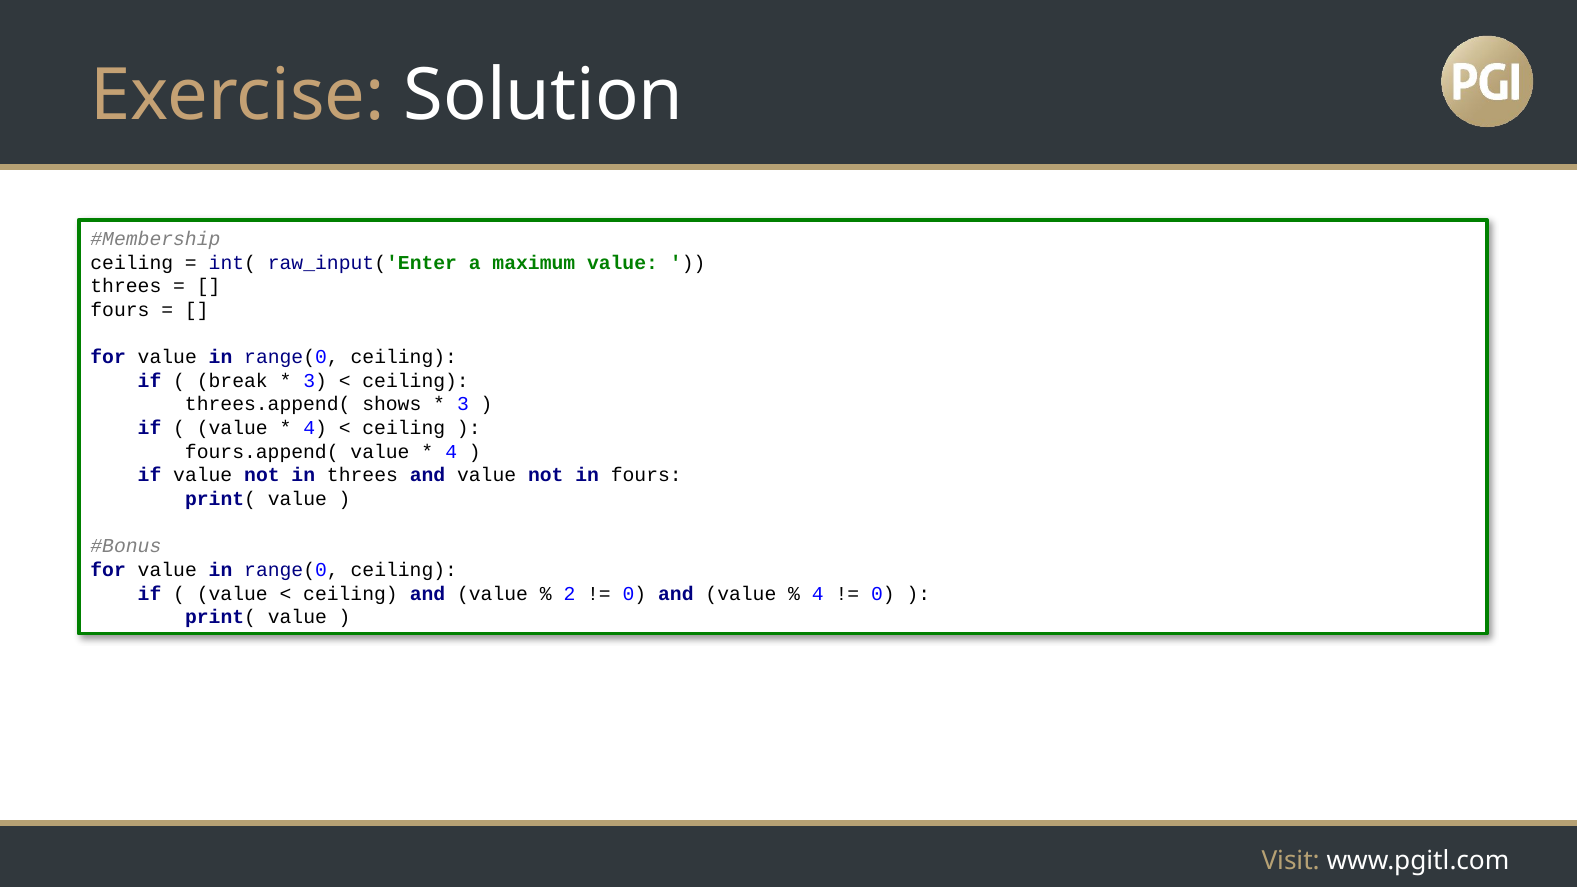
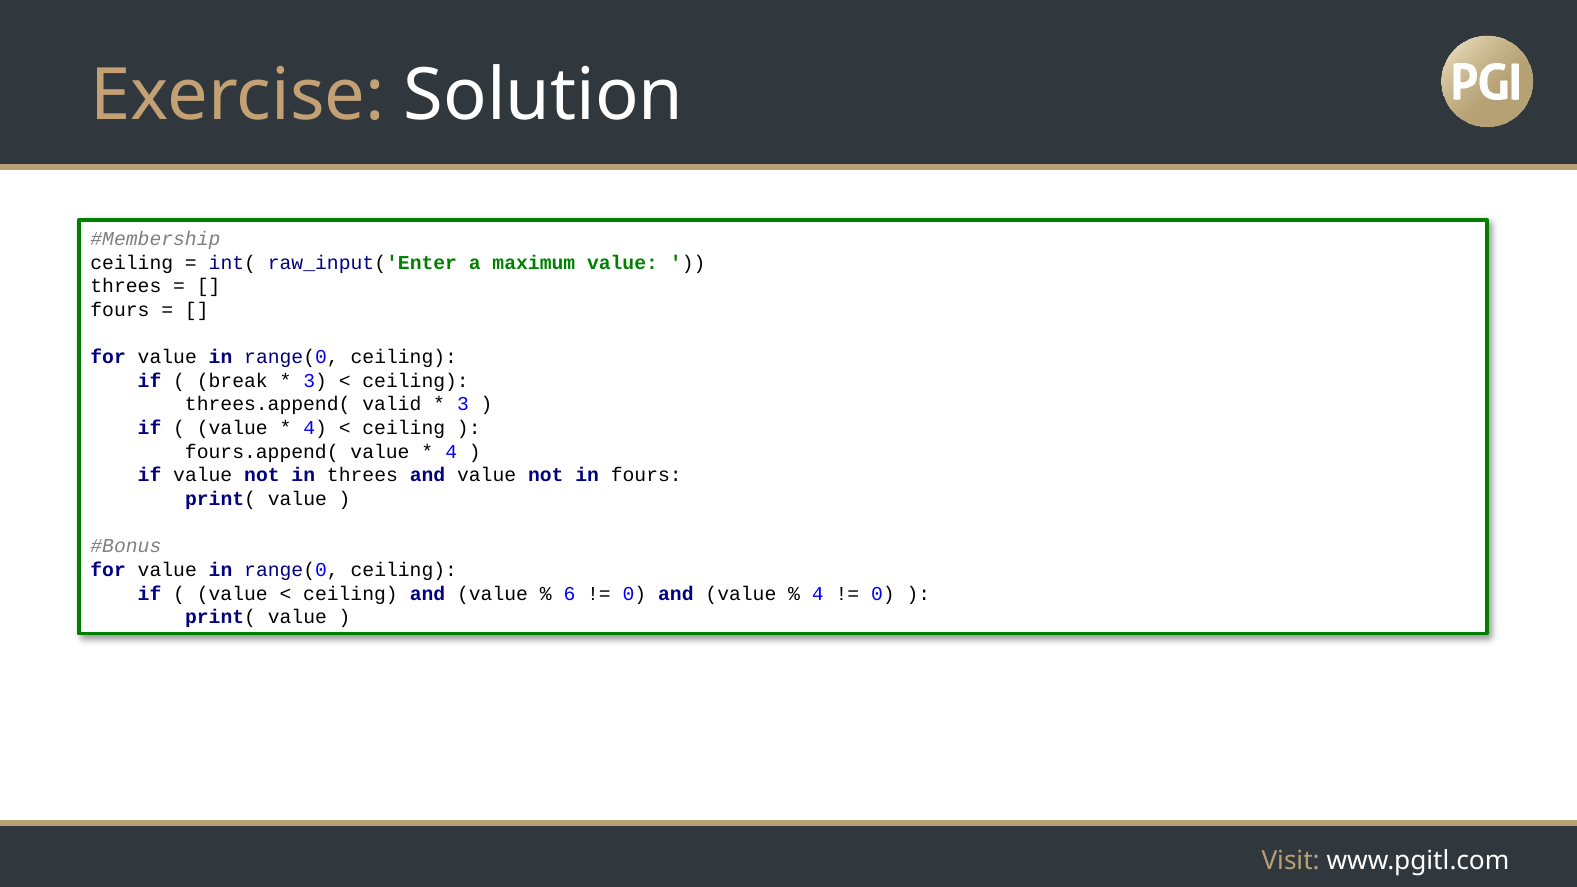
shows: shows -> valid (392, 405)
2: 2 -> 6 (569, 594)
